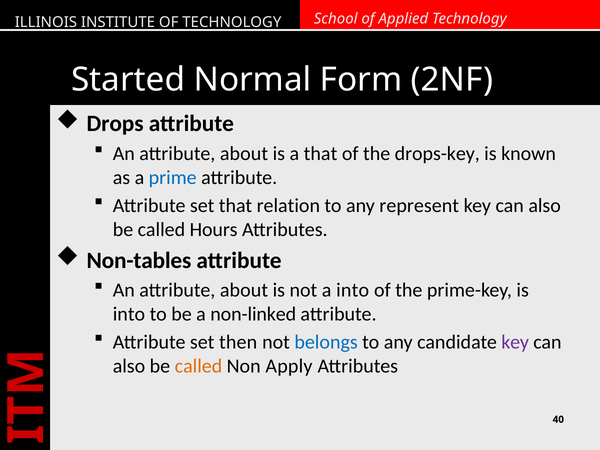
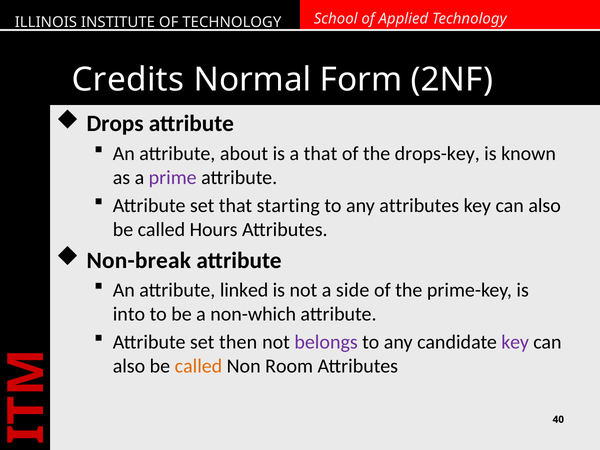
Started: Started -> Credits (128, 80)
prime colour: blue -> purple (173, 177)
relation: relation -> starting (288, 205)
any represent: represent -> attributes (419, 205)
Non-tables: Non-tables -> Non-break (139, 260)
about: about -> linked (244, 290)
a into: into -> side (353, 290)
non-linked: non-linked -> non-which (253, 314)
belongs colour: blue -> purple (326, 342)
Apply: Apply -> Room (289, 366)
